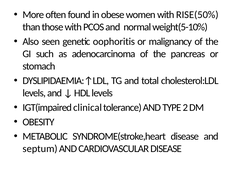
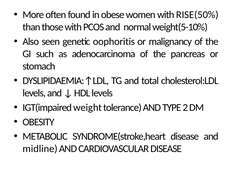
clinical: clinical -> weight (88, 108)
septum: septum -> midline (40, 149)
